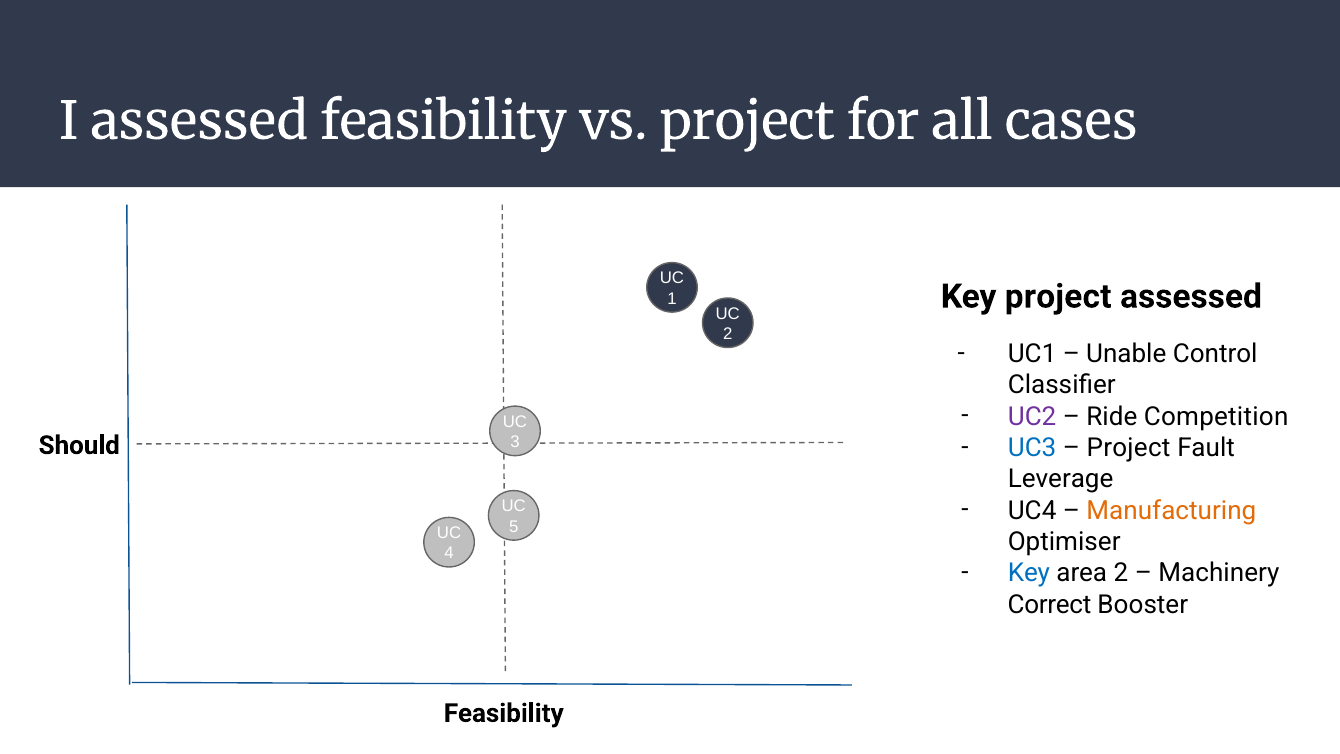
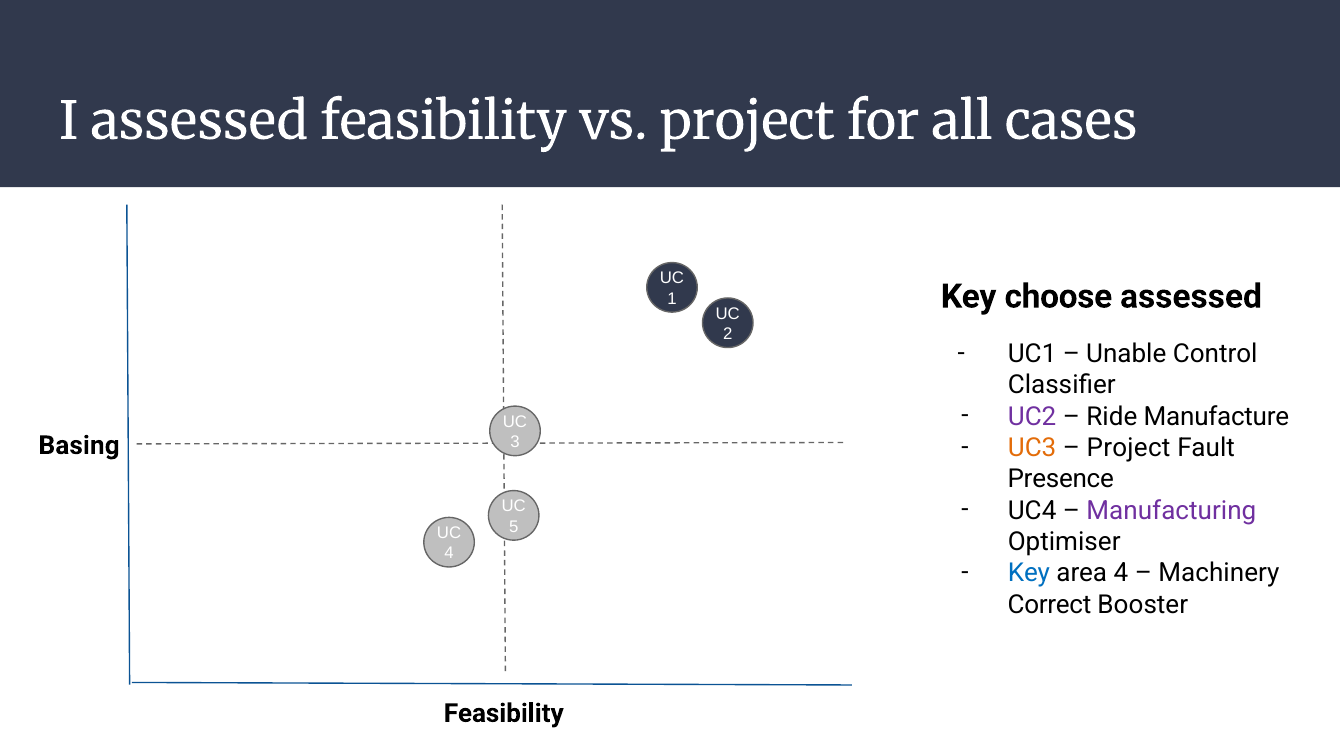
Key project: project -> choose (1058, 296)
Competition: Competition -> Manufacture (1216, 417)
Should: Should -> Basing (79, 445)
UC3 colour: blue -> orange (1032, 448)
Leverage: Leverage -> Presence (1061, 479)
Manufacturing colour: orange -> purple (1171, 510)
area 2: 2 -> 4 (1121, 573)
